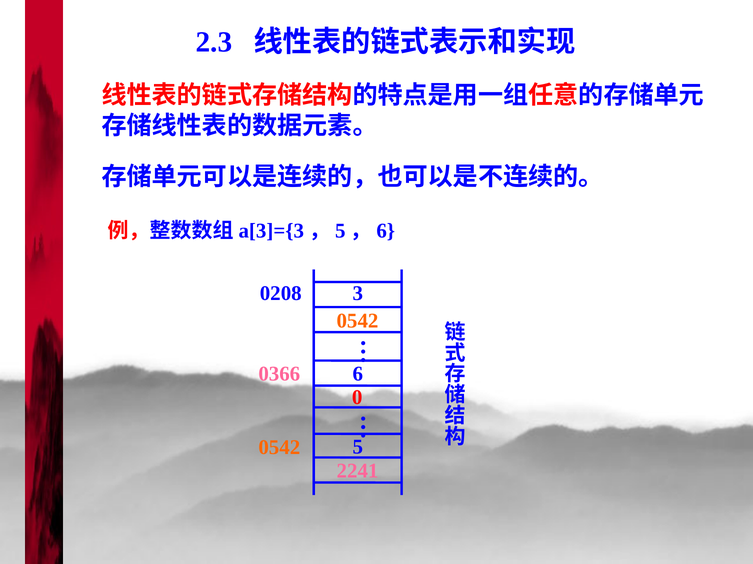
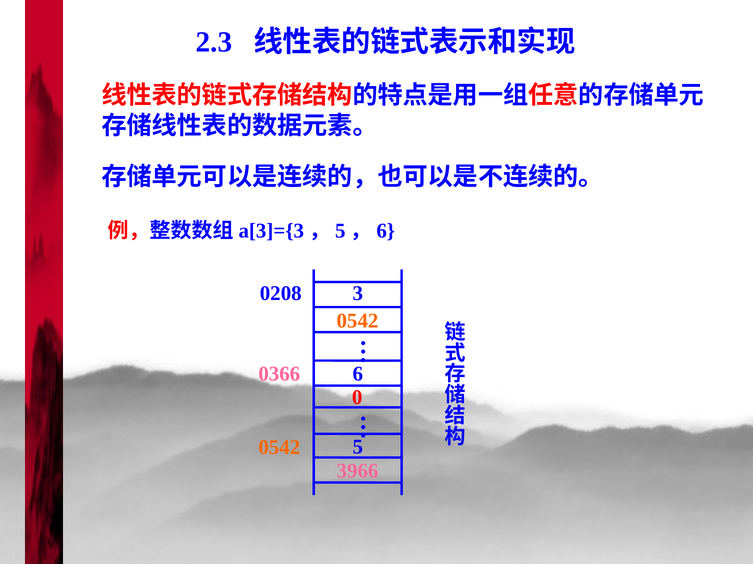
2241: 2241 -> 3966 (358, 472)
